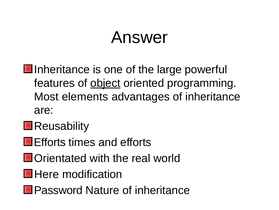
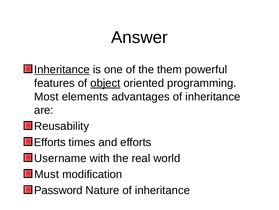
Inheritance underline: none -> present (62, 69)
large: large -> them (169, 69)
Orientated: Orientated -> Username (60, 158)
Here: Here -> Must (47, 174)
